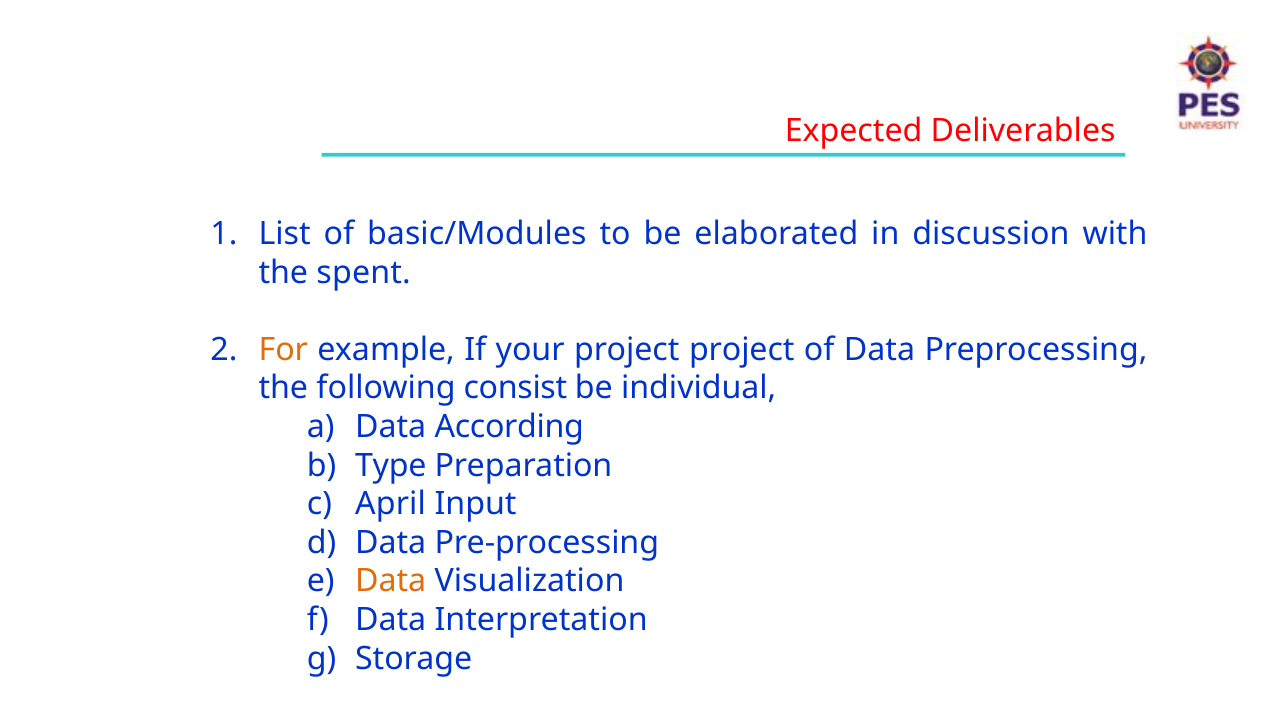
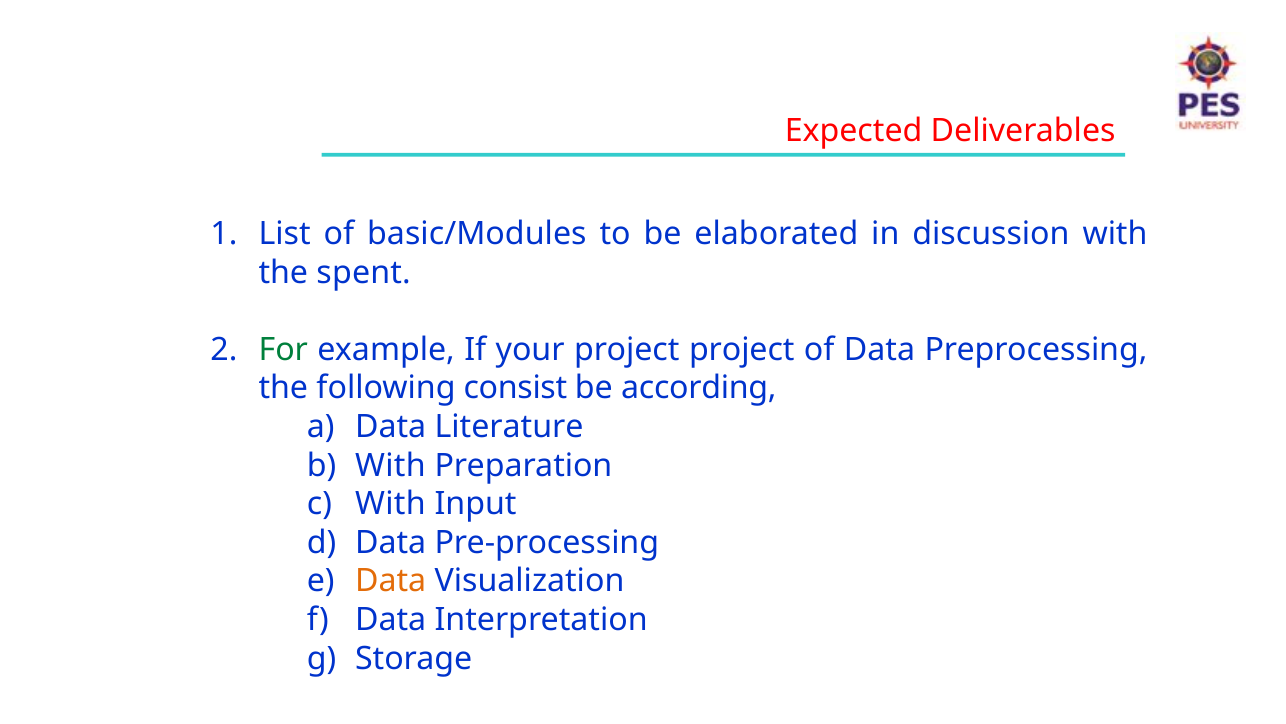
For colour: orange -> green (283, 349)
individual: individual -> according (699, 388)
According: According -> Literature (509, 427)
Type: Type -> With (390, 465)
April: April -> With (390, 504)
